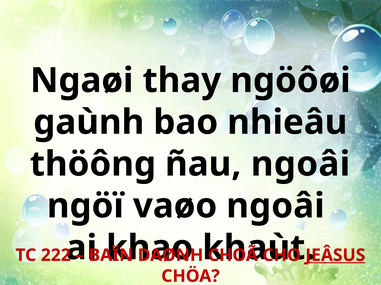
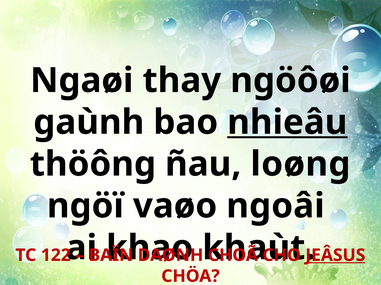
nhieâu underline: none -> present (287, 123)
ñau ngoâi: ngoâi -> loøng (300, 165)
222: 222 -> 122 (56, 256)
